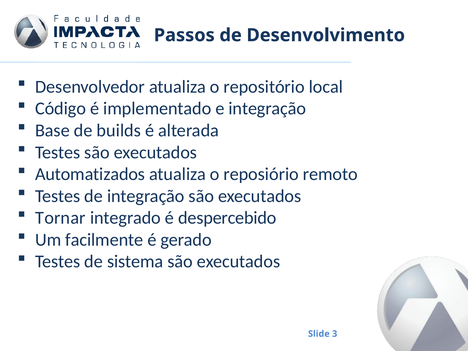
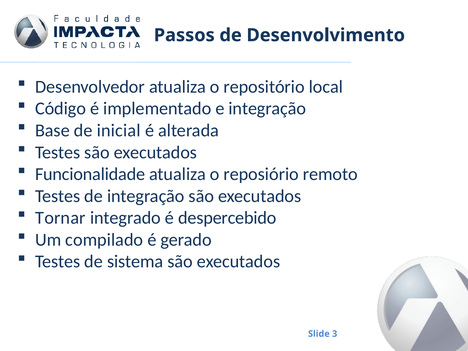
builds: builds -> inicial (119, 131)
Automatizados: Automatizados -> Funcionalidade (90, 174)
facilmente: facilmente -> compilado (104, 240)
